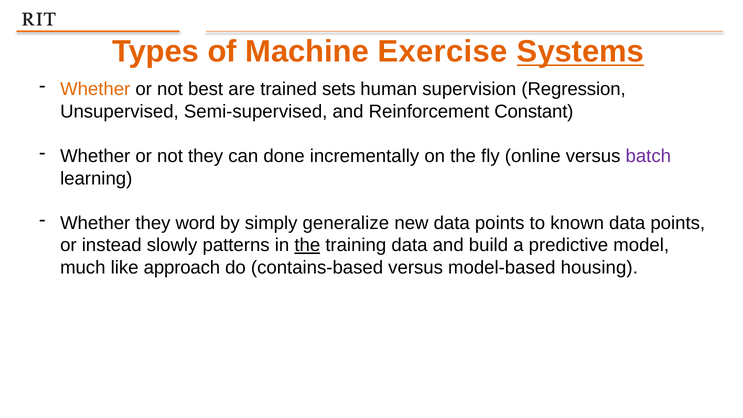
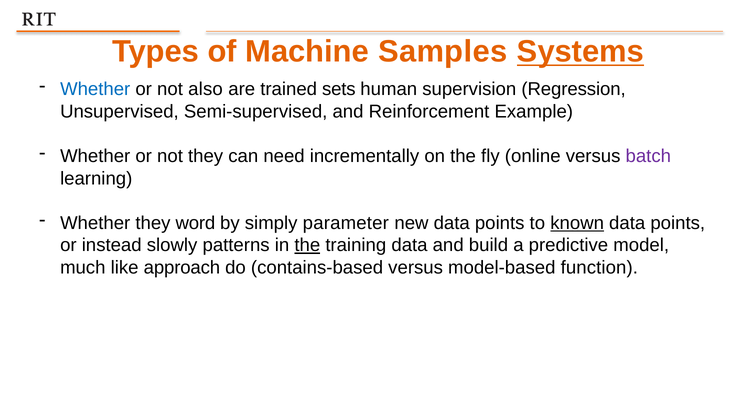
Exercise: Exercise -> Samples (443, 52)
Whether colour: orange -> blue (95, 89)
best: best -> also (205, 89)
Constant: Constant -> Example (534, 112)
done: done -> need (284, 156)
generalize: generalize -> parameter (346, 223)
known underline: none -> present (577, 223)
housing: housing -> function (599, 268)
